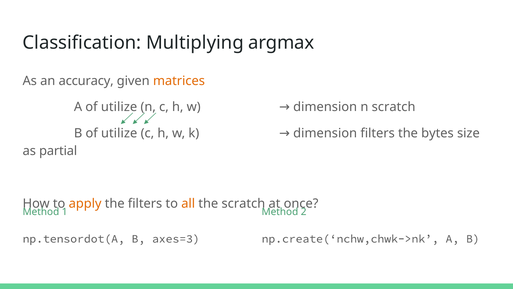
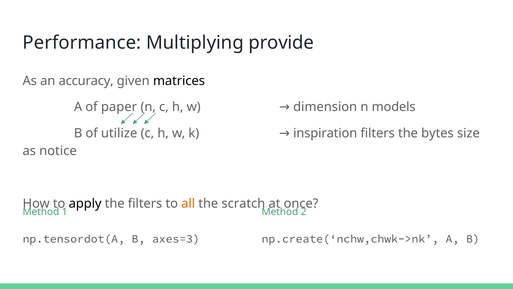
Classification: Classification -> Performance (82, 43)
argmax: argmax -> provide (281, 43)
matrices colour: orange -> black (179, 81)
A of utilize: utilize -> paper (119, 107)
n scratch: scratch -> models (394, 107)
k dimension: dimension -> inspiration (325, 133)
partial: partial -> notice (58, 151)
apply colour: orange -> black (85, 203)
